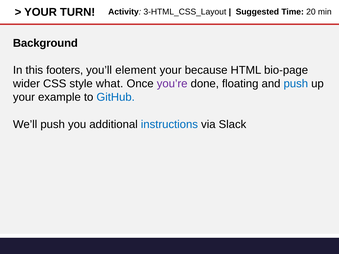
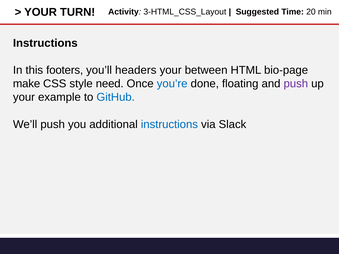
Background: Background -> Instructions (45, 43)
element: element -> headers (136, 70)
because: because -> between (206, 70)
wider: wider -> make (27, 84)
what: what -> need (110, 84)
you’re colour: purple -> blue (172, 84)
push colour: blue -> purple (296, 84)
